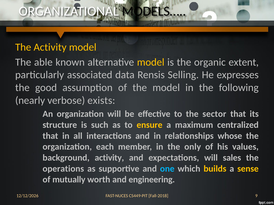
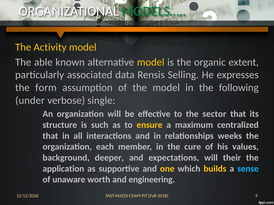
MODELS… colour: black -> green (154, 11)
good: good -> form (46, 88)
nearly: nearly -> under (30, 101)
exists: exists -> single (101, 101)
whose: whose -> weeks (230, 136)
only: only -> cure (193, 147)
background activity: activity -> deeper (109, 158)
sales: sales -> their (232, 158)
operations: operations -> application (63, 169)
one colour: light blue -> yellow (167, 169)
sense colour: yellow -> light blue (248, 169)
mutually: mutually -> unaware (69, 180)
